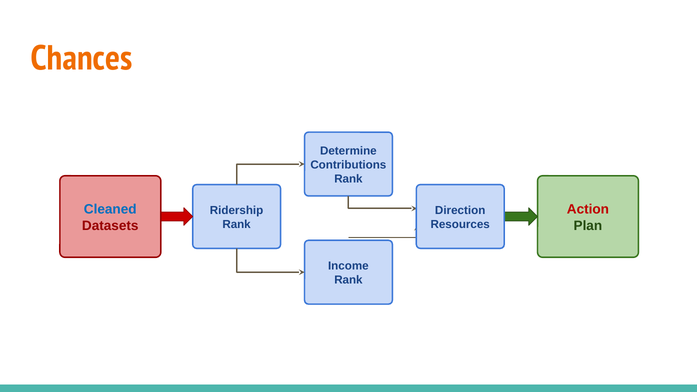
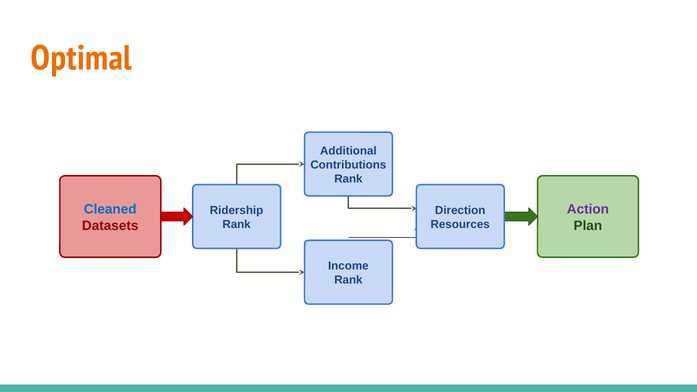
Chances: Chances -> Optimal (81, 58)
Determine: Determine -> Additional (348, 151)
Action colour: red -> purple (588, 209)
